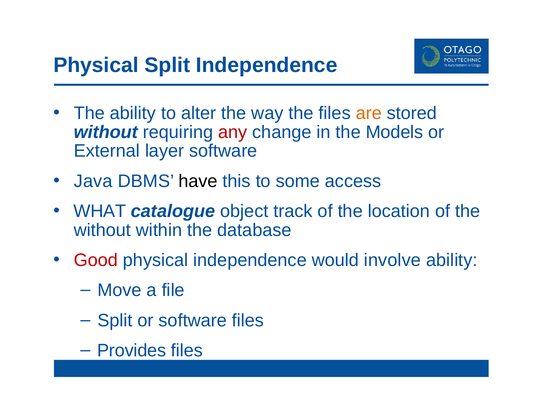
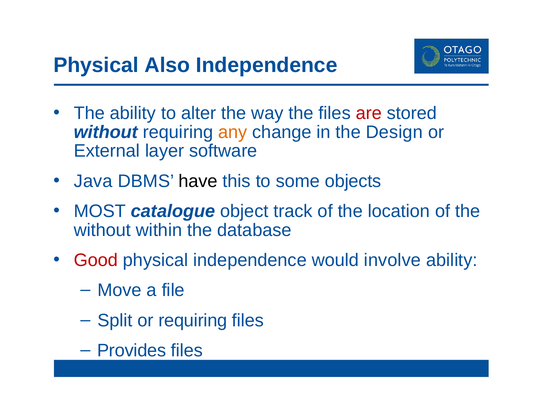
Physical Split: Split -> Also (167, 65)
are colour: orange -> red (369, 113)
any colour: red -> orange (233, 132)
Models: Models -> Design (394, 132)
access: access -> objects (353, 181)
WHAT: WHAT -> MOST (100, 211)
or software: software -> requiring (193, 320)
